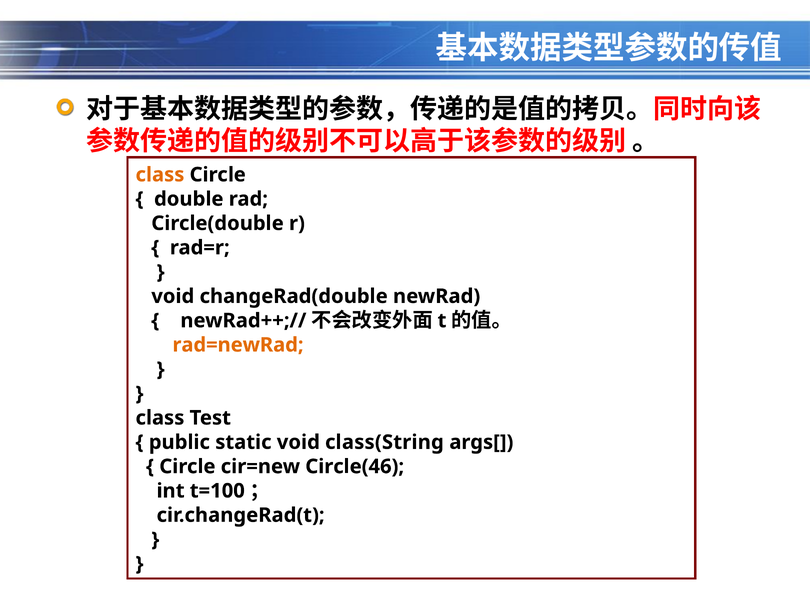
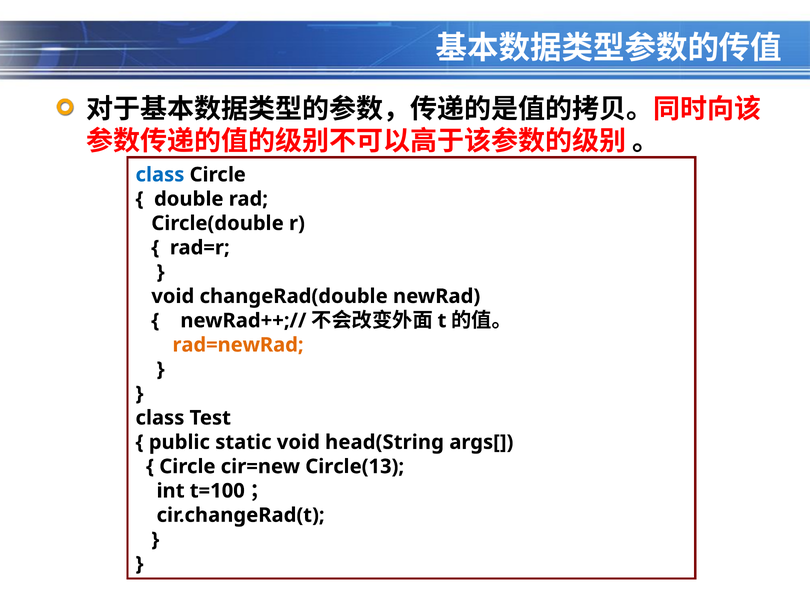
class colour: orange -> blue (160, 175)
class(String: class(String -> head(String (384, 442)
Circle(46: Circle(46 -> Circle(13 (355, 466)
